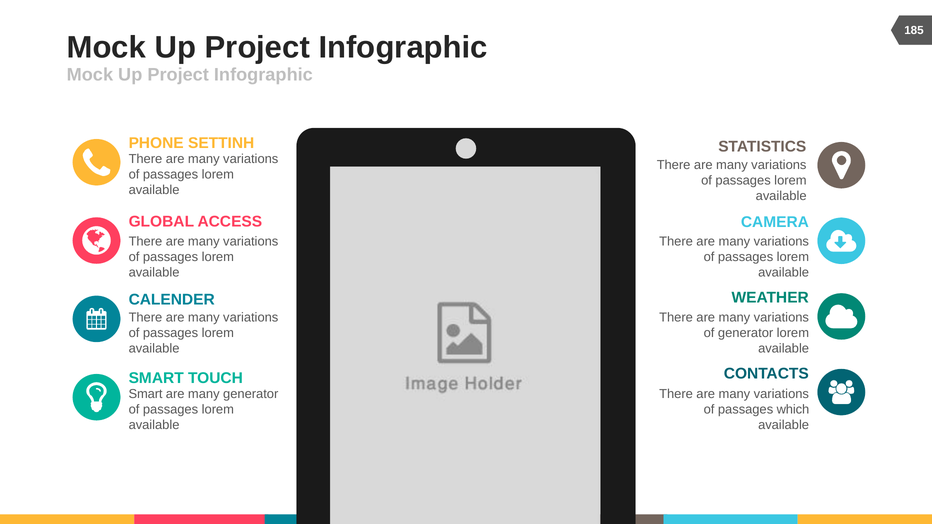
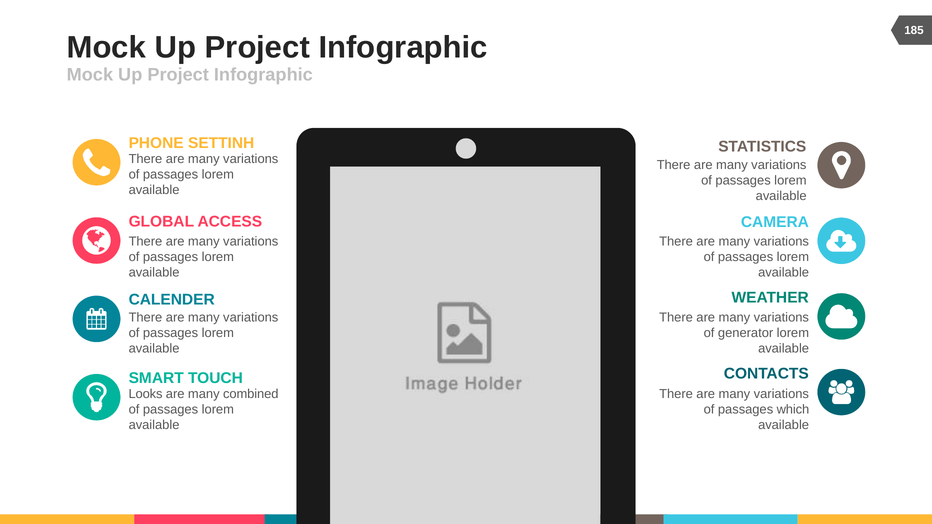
Smart: Smart -> Looks (146, 394)
many generator: generator -> combined (251, 394)
